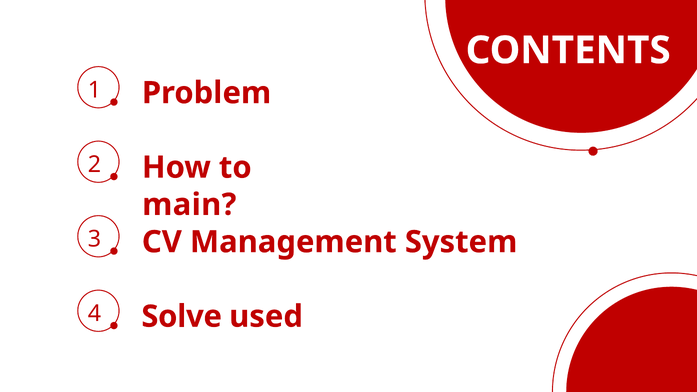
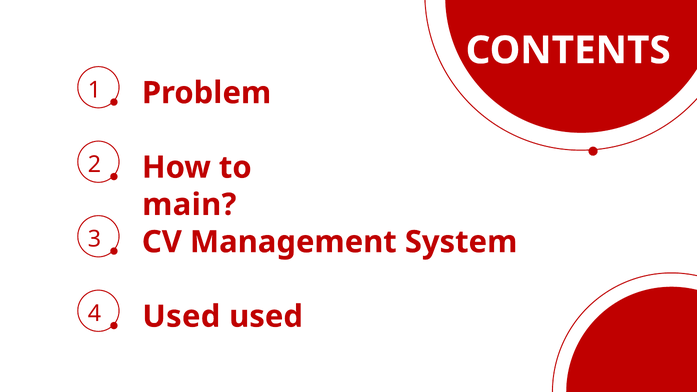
4 Solve: Solve -> Used (181, 317)
